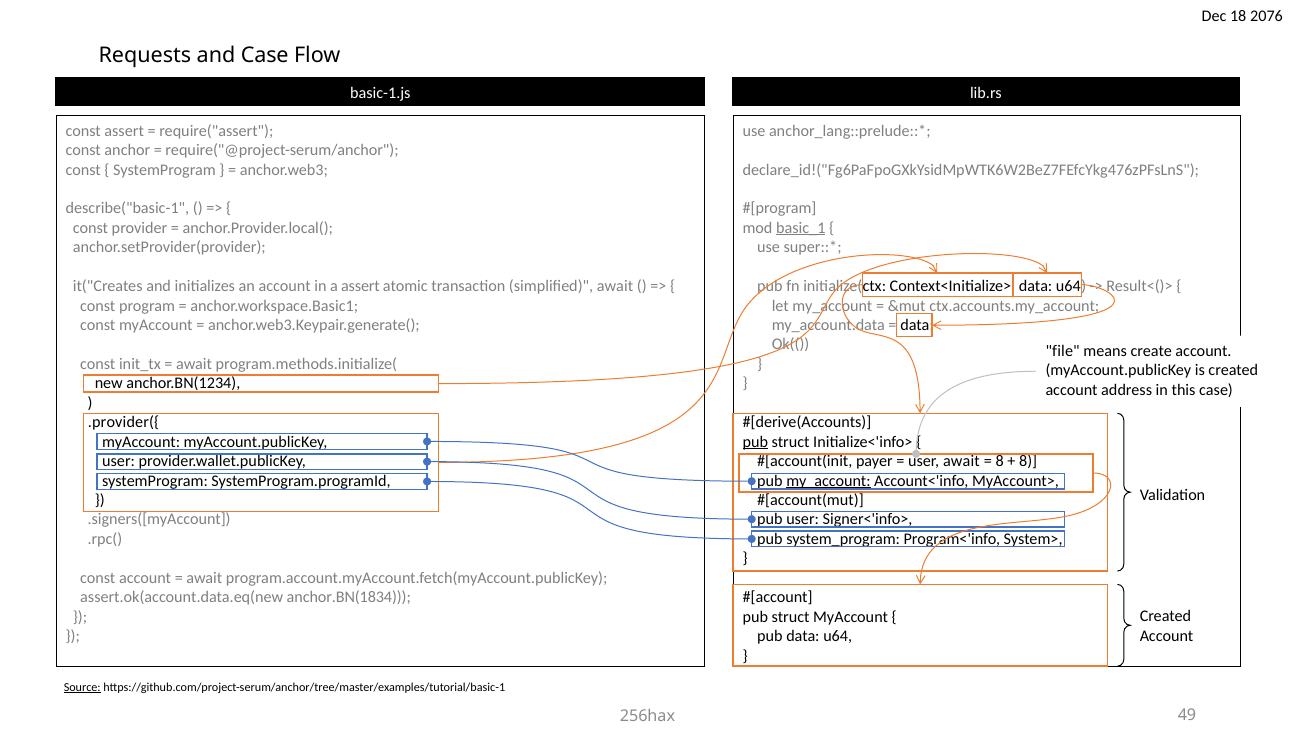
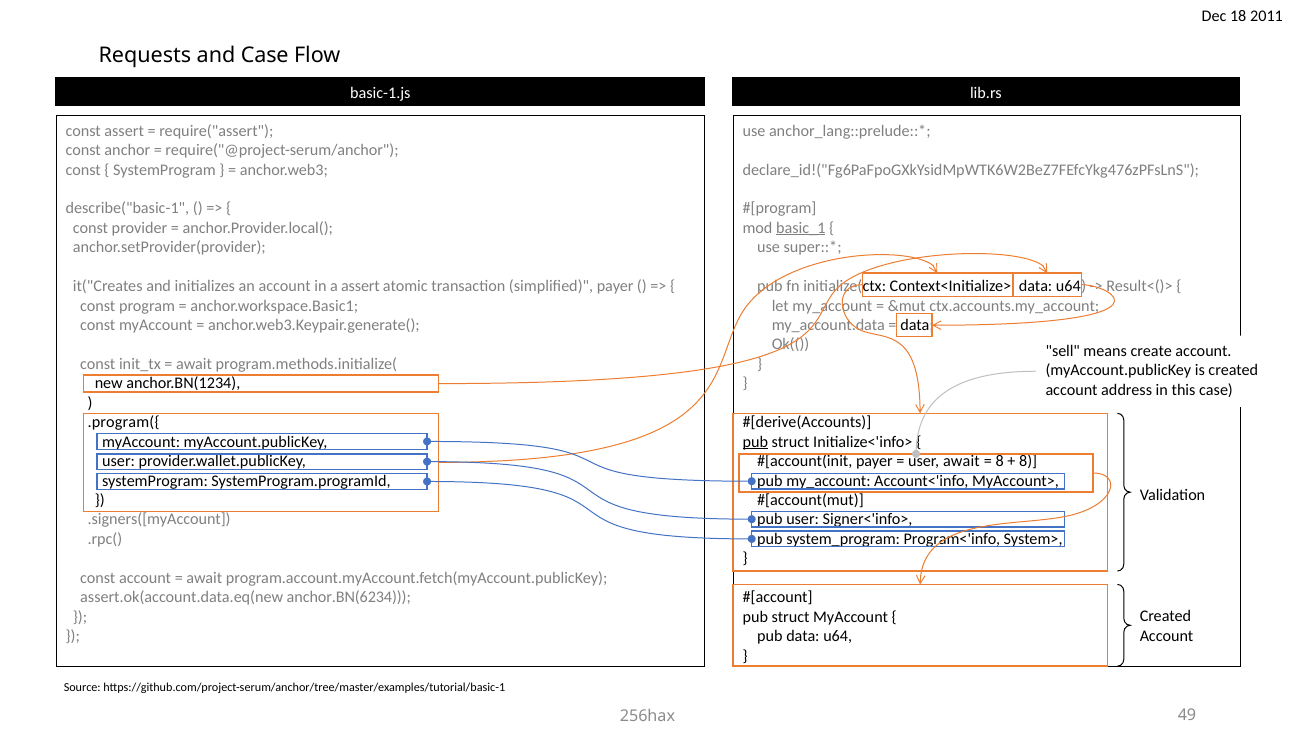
2076: 2076 -> 2011 (1267, 17)
simplified await: await -> payer (615, 286)
file: file -> sell (1063, 351)
.provider({: .provider({ -> .program({ (124, 422)
my_account underline: present -> none (828, 480)
anchor.BN(1834: anchor.BN(1834 -> anchor.BN(6234 (349, 597)
Source underline: present -> none (82, 686)
